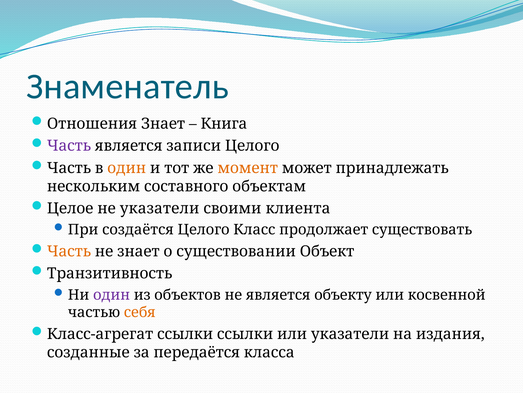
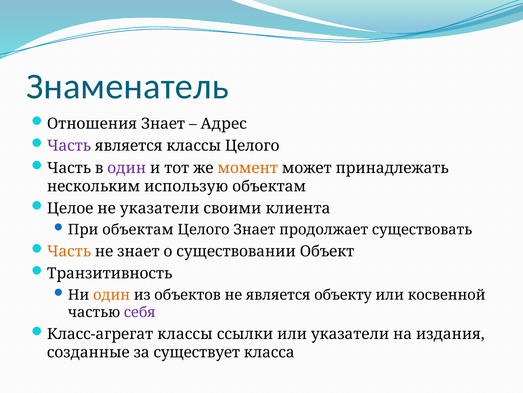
Книга: Книга -> Адрес (224, 123)
является записи: записи -> классы (194, 146)
один colour: orange -> purple (127, 168)
составного: составного -> использую (186, 186)
При создаётся: создаётся -> объектам (138, 229)
Целого Класс: Класс -> Знает (254, 229)
один colour: purple -> orange (112, 294)
себя colour: orange -> purple (140, 312)
Класс-агрегат ссылки: ссылки -> классы (185, 334)
передаётся: передаётся -> существует (197, 352)
